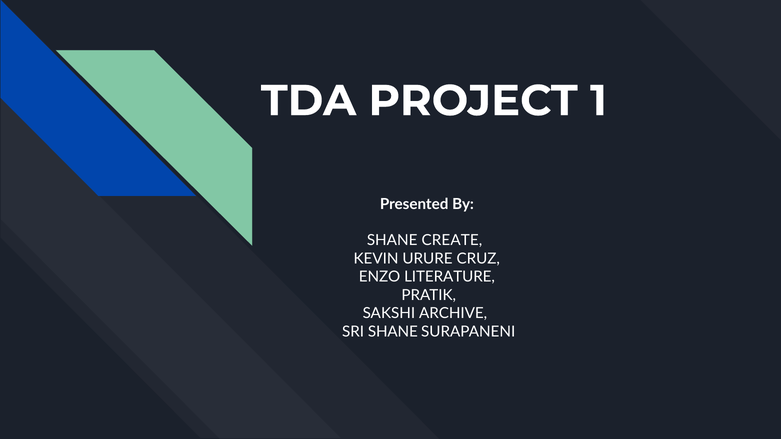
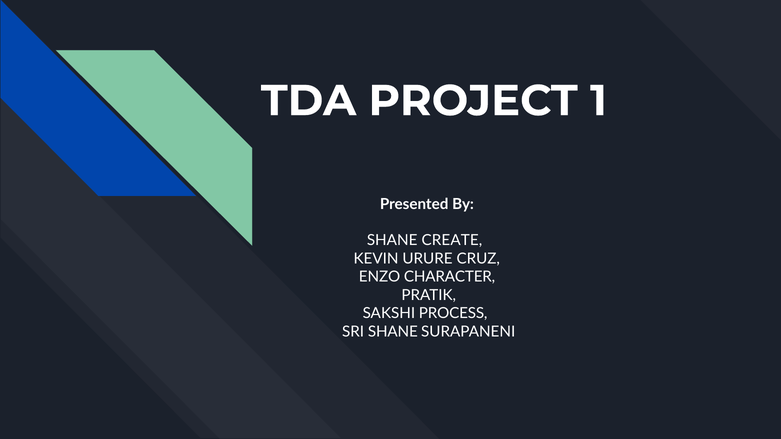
LITERATURE: LITERATURE -> CHARACTER (450, 277)
ARCHIVE: ARCHIVE -> PROCESS (453, 314)
